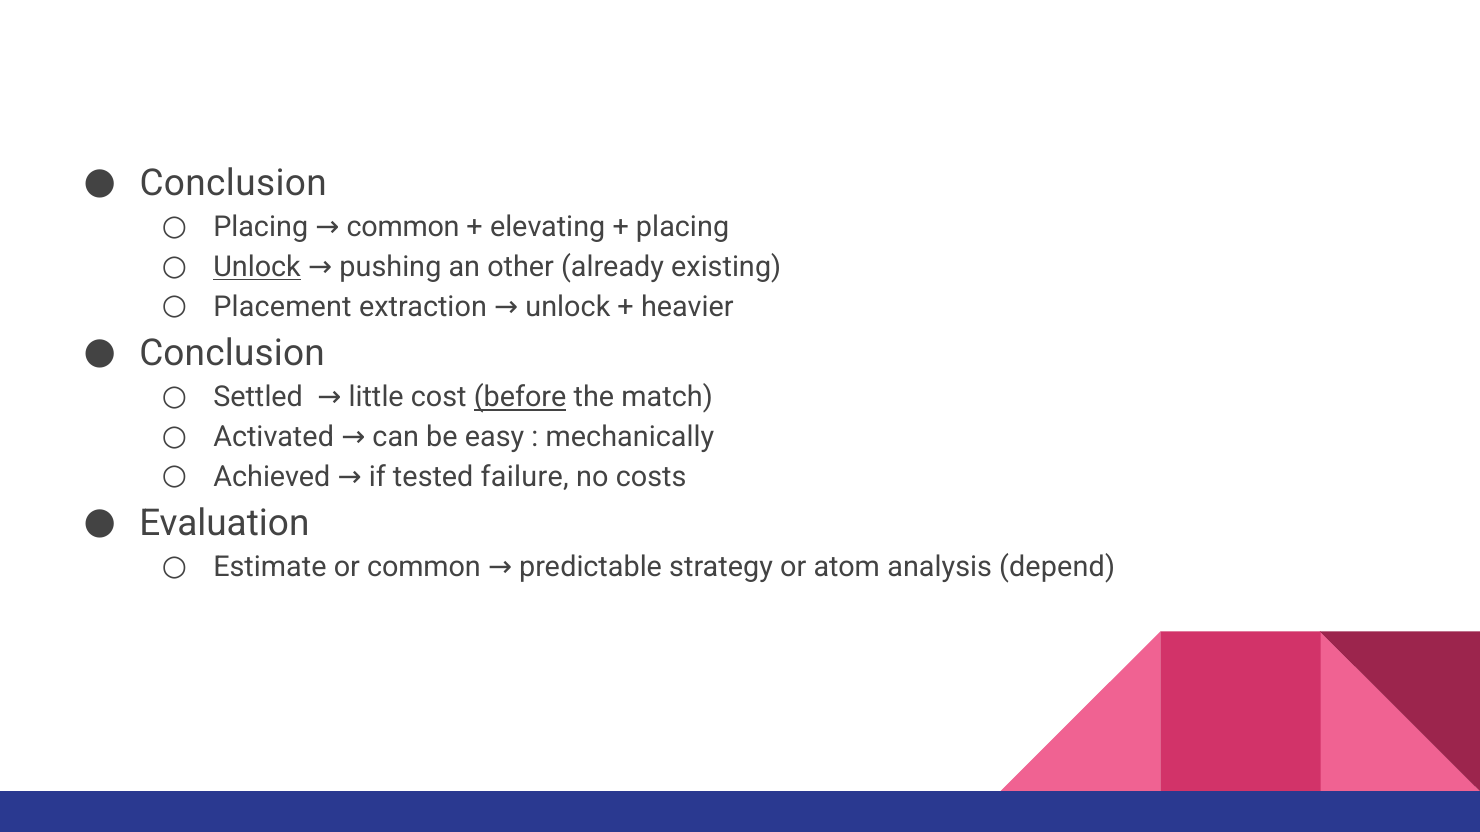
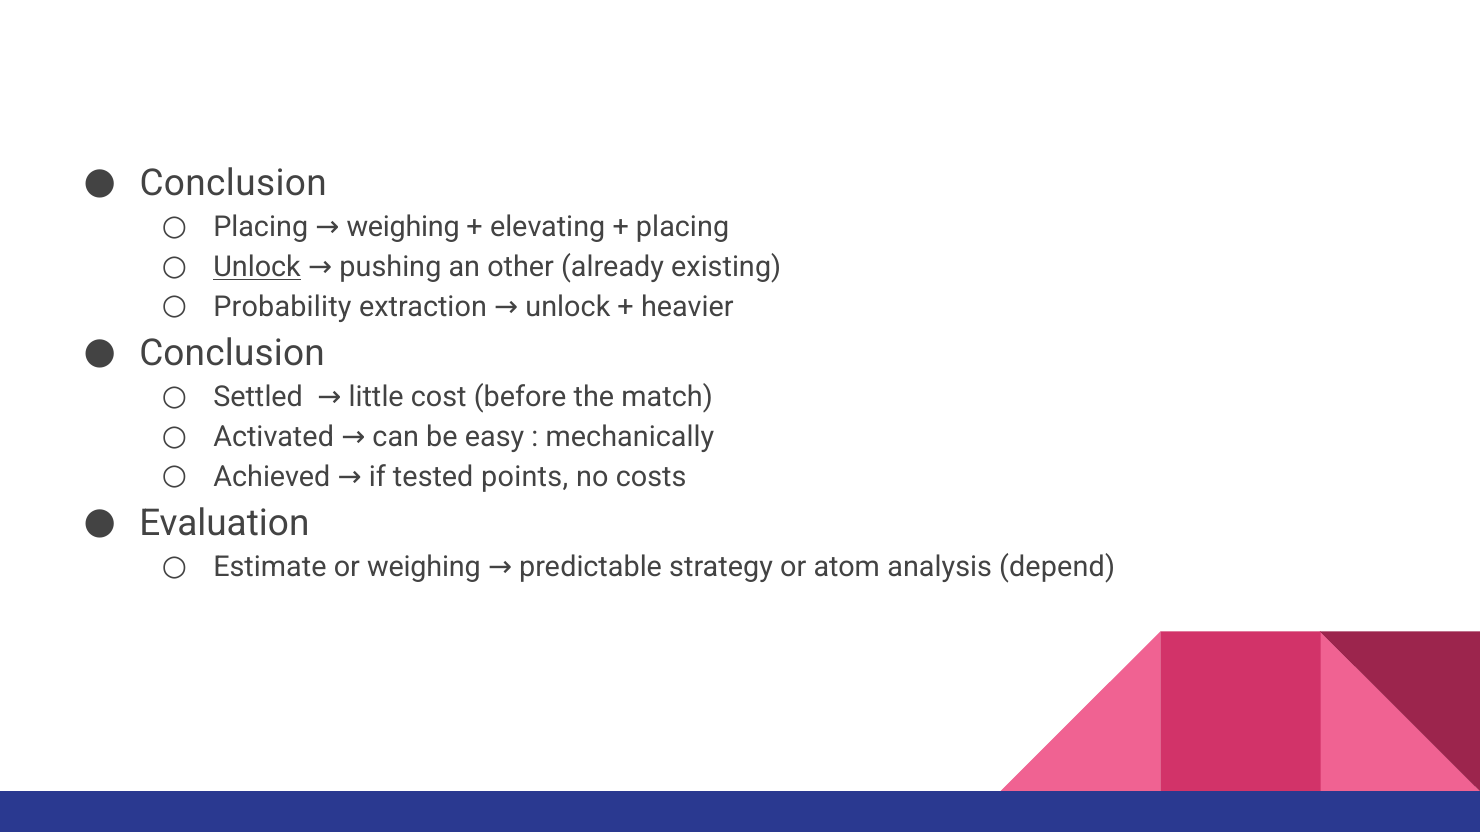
Placing common: common -> weighing (403, 228)
Placement: Placement -> Probability (282, 307)
before underline: present -> none (520, 398)
failure: failure -> points (525, 477)
or common: common -> weighing (424, 568)
